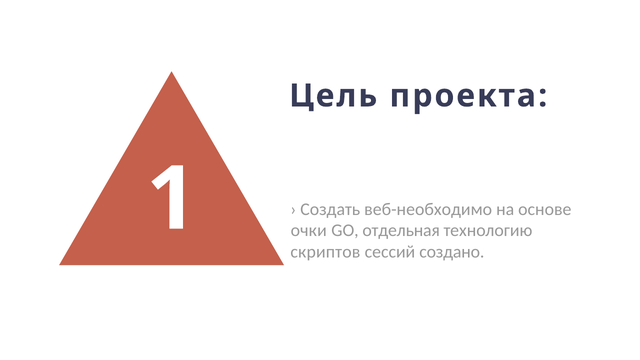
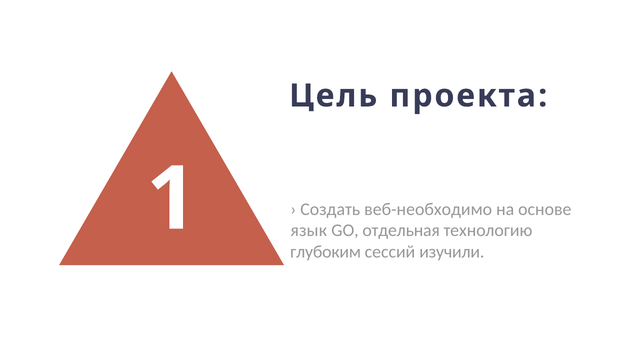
очки: очки -> язык (309, 231)
скриптов: скриптов -> глубоким (326, 252)
создано: создано -> изучили (452, 252)
